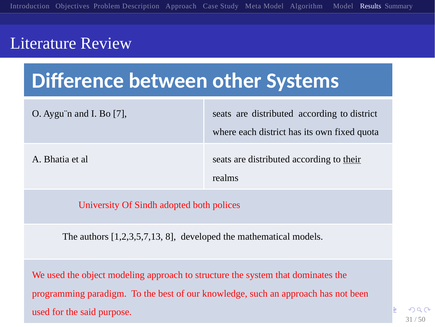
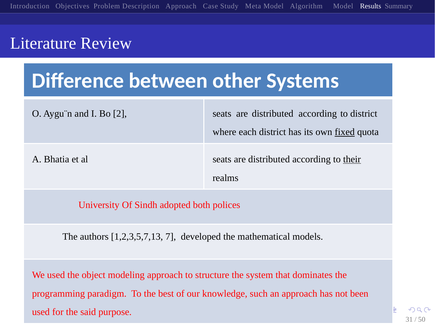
7: 7 -> 2 (120, 114)
fixed underline: none -> present (345, 132)
8: 8 -> 7 (171, 237)
